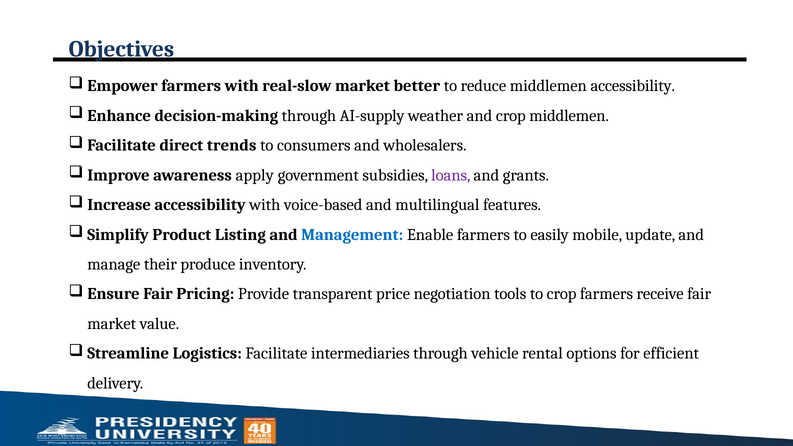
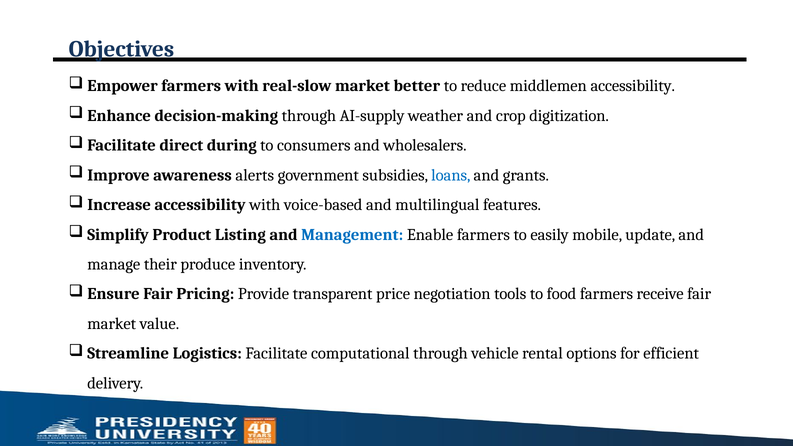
crop middlemen: middlemen -> digitization (569, 116)
trends: trends -> during (232, 145)
apply: apply -> alerts (255, 175)
loans colour: purple -> blue (451, 175)
to crop: crop -> food (562, 294)
intermediaries: intermediaries -> computational (360, 354)
